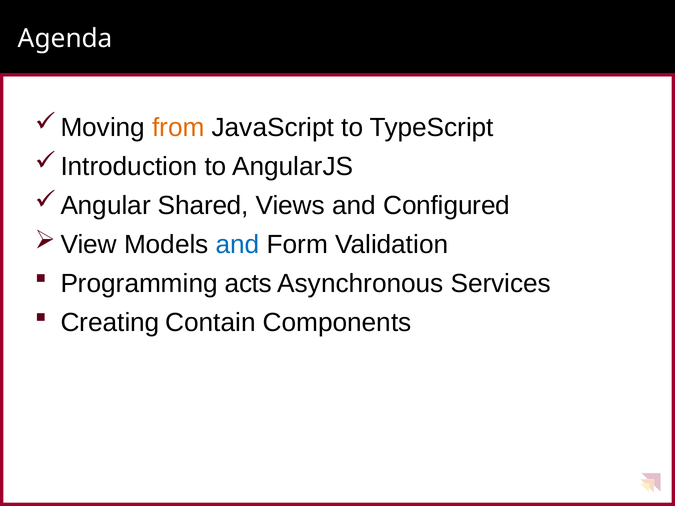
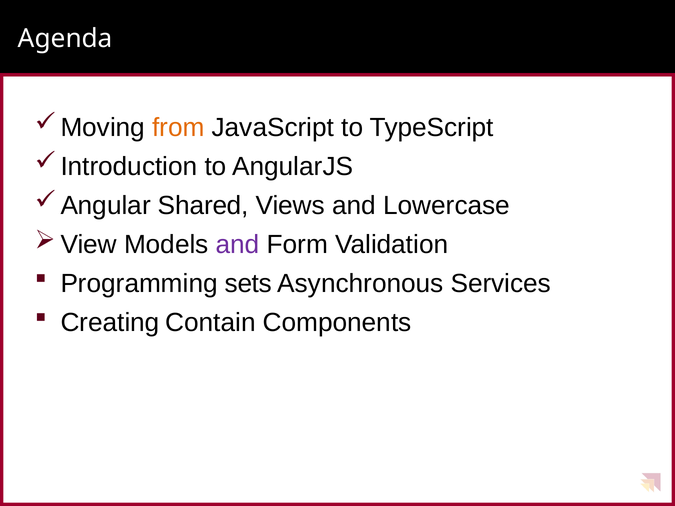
Configured: Configured -> Lowercase (447, 206)
and colour: blue -> purple (238, 245)
acts: acts -> sets (248, 284)
